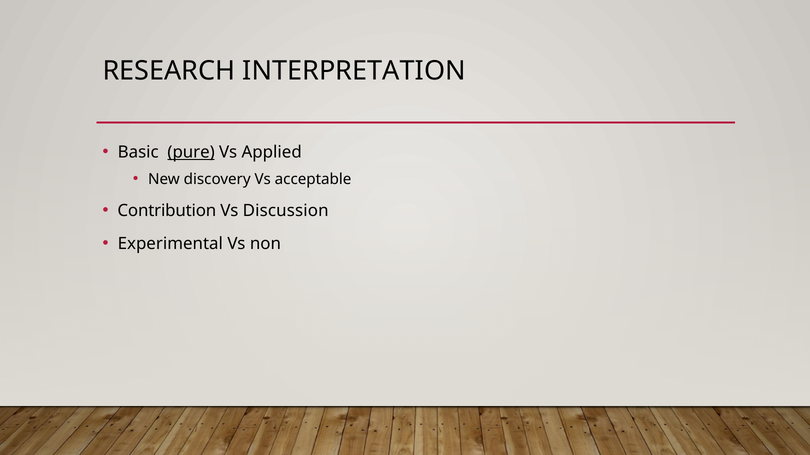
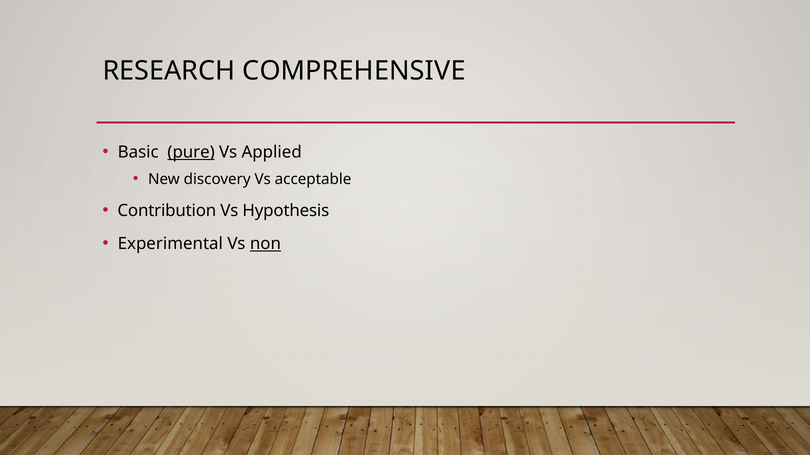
INTERPRETATION: INTERPRETATION -> COMPREHENSIVE (354, 71)
Discussion: Discussion -> Hypothesis (286, 211)
non underline: none -> present (265, 244)
